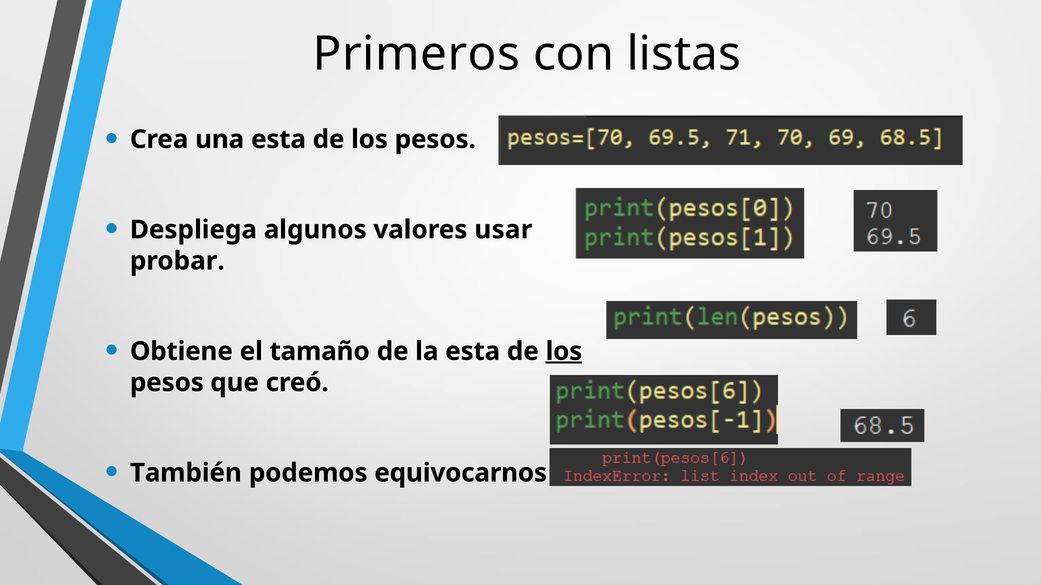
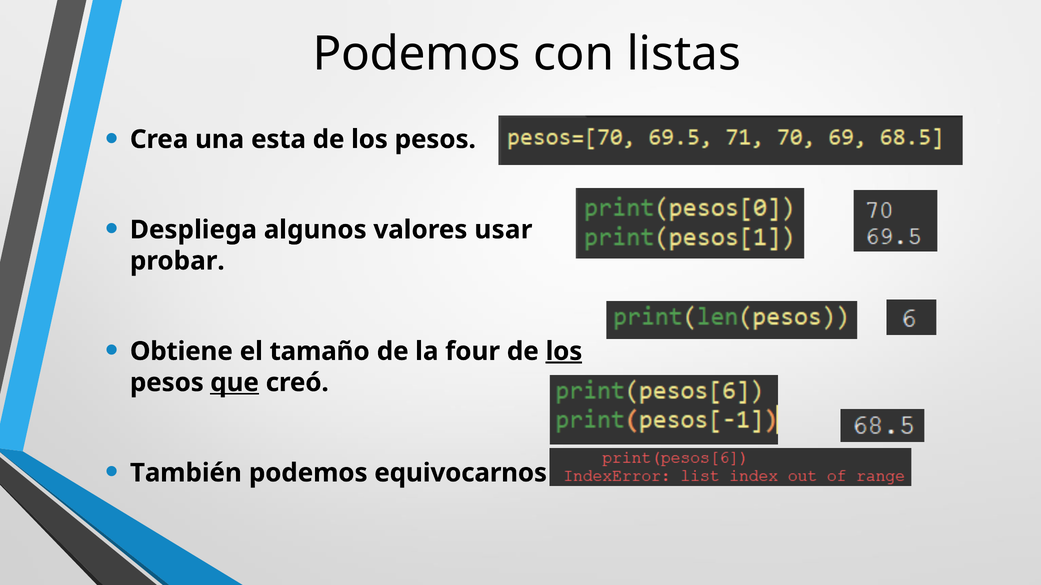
Primeros: Primeros -> Podemos (417, 54)
la esta: esta -> four (473, 352)
que underline: none -> present (235, 383)
